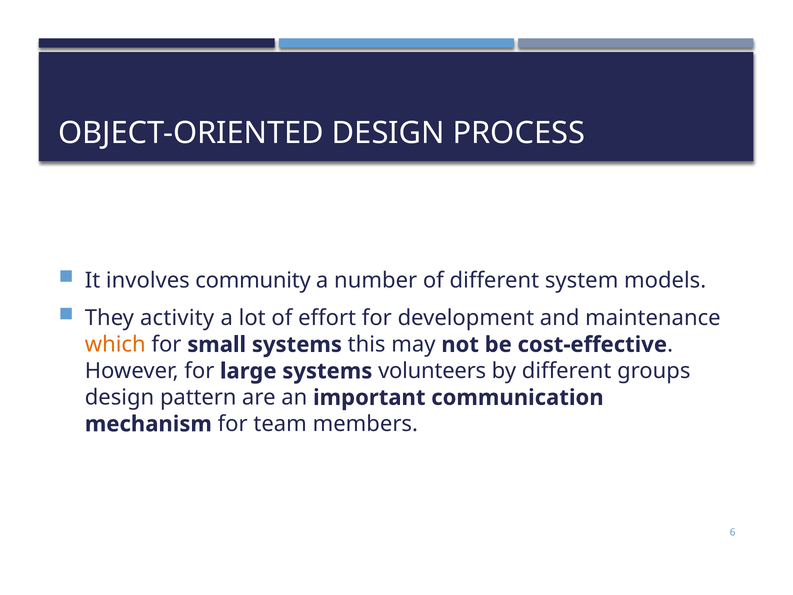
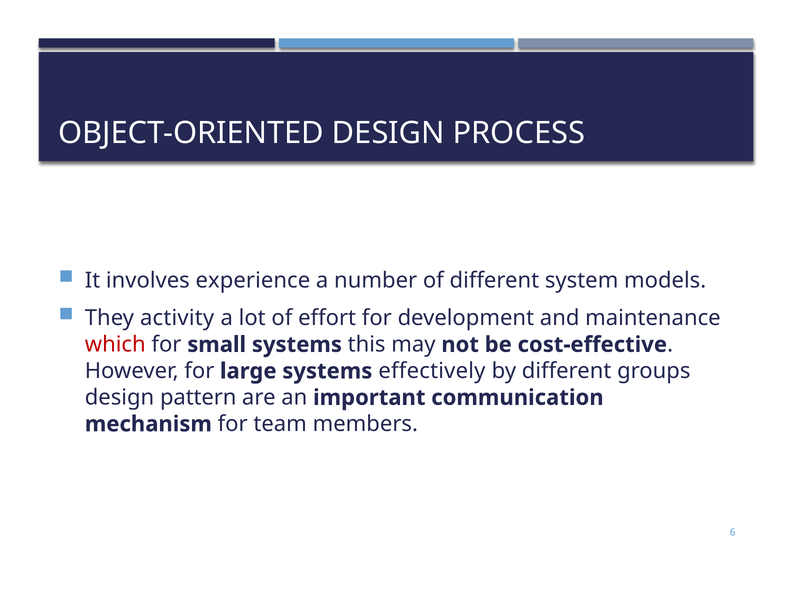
community: community -> experience (253, 281)
which colour: orange -> red (115, 344)
volunteers: volunteers -> effectively (432, 371)
